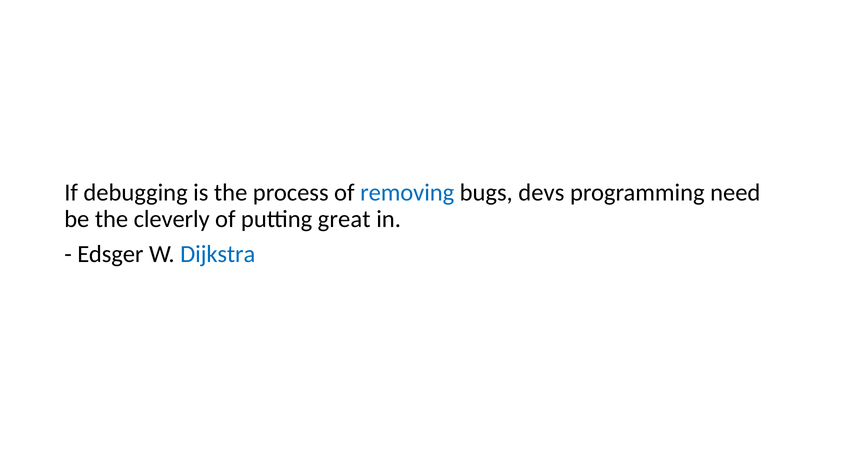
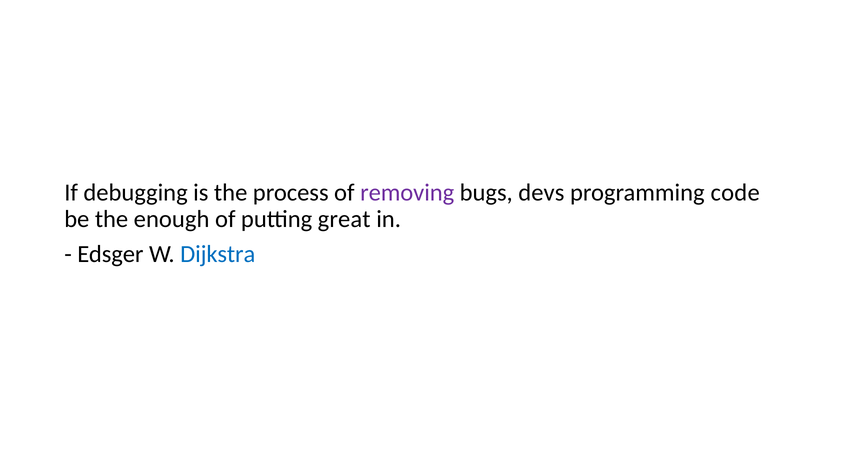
removing colour: blue -> purple (407, 193)
need: need -> code (735, 193)
cleverly: cleverly -> enough (172, 219)
